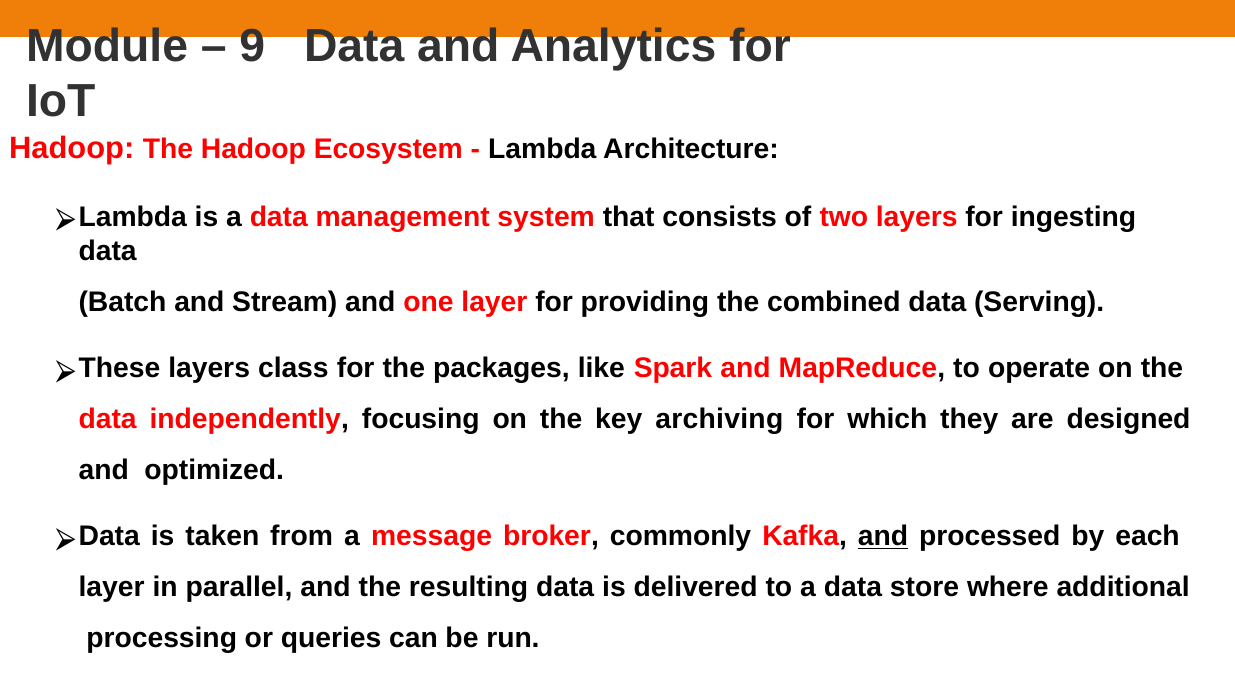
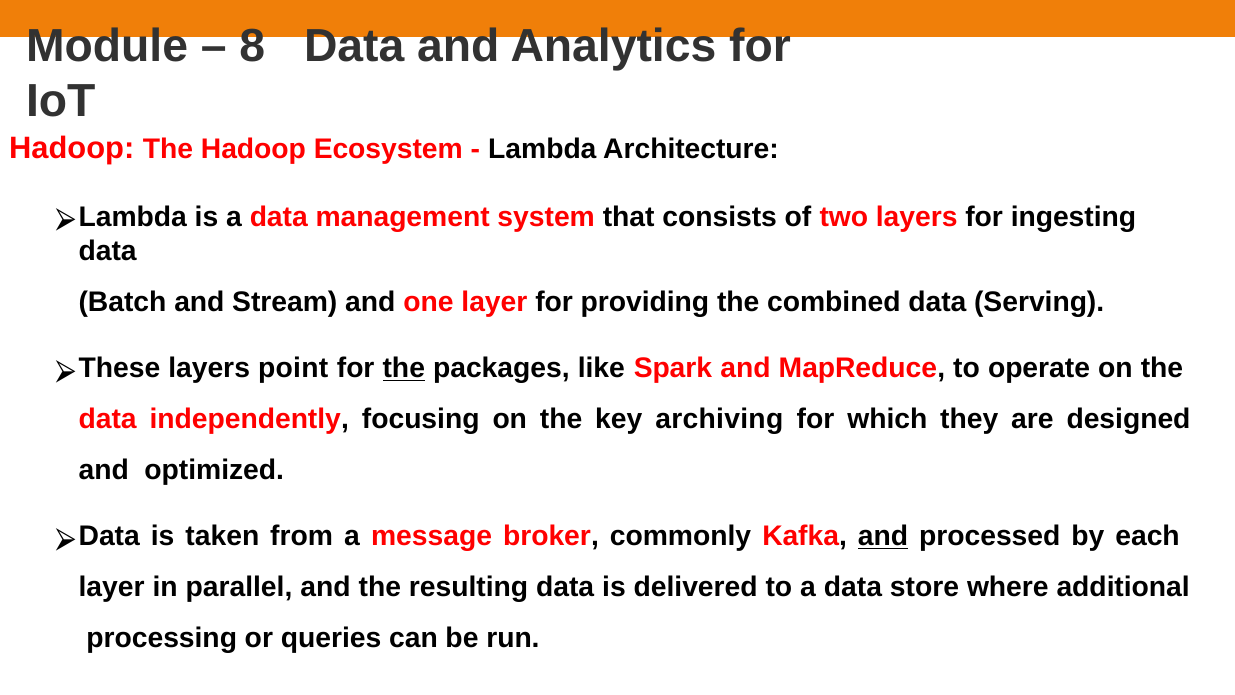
9: 9 -> 8 (252, 46)
class: class -> point (293, 368)
the underline: none -> present (404, 368)
